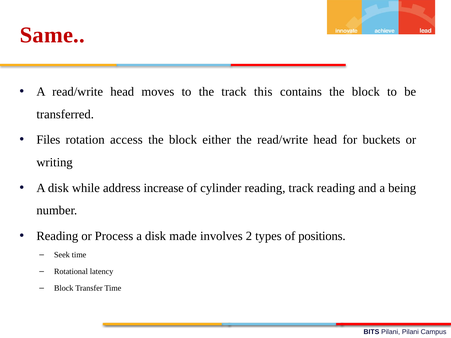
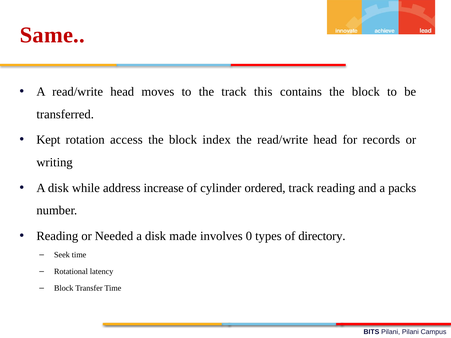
Files: Files -> Kept (48, 140)
either: either -> index (217, 140)
buckets: buckets -> records (381, 140)
cylinder reading: reading -> ordered (265, 188)
being: being -> packs (402, 188)
Process: Process -> Needed (114, 236)
2: 2 -> 0 (249, 236)
positions: positions -> directory (322, 236)
